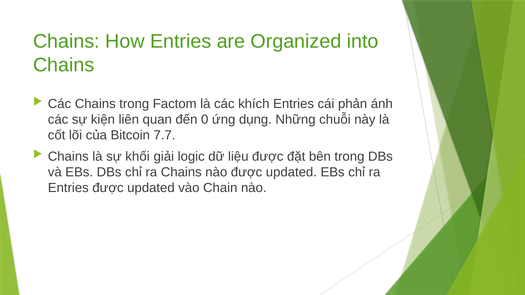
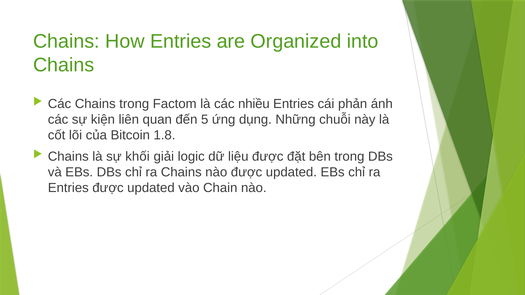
khích: khích -> nhiều (254, 104)
0: 0 -> 5 (205, 120)
7.7: 7.7 -> 1.8 (164, 135)
